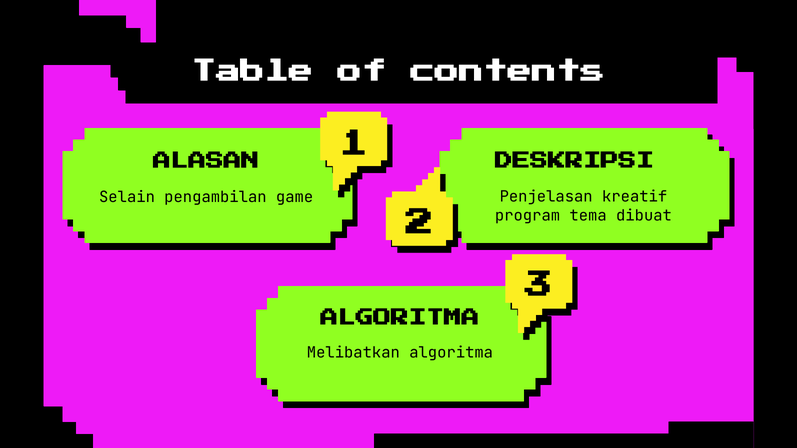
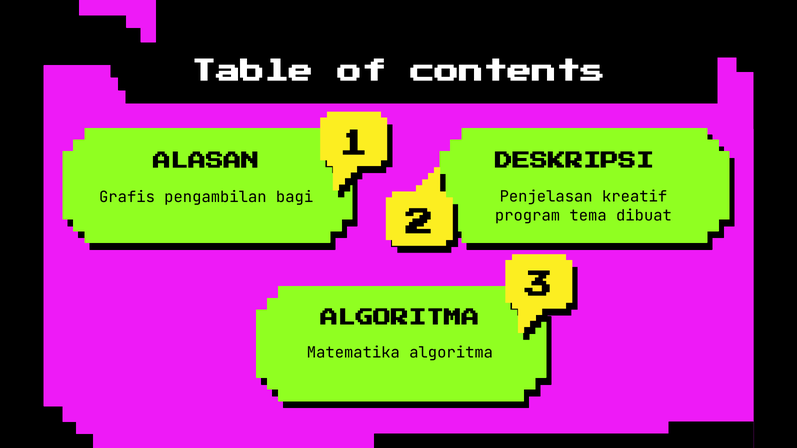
Selain: Selain -> Grafis (127, 197)
game: game -> bagi (295, 197)
Melibatkan: Melibatkan -> Matematika (353, 353)
